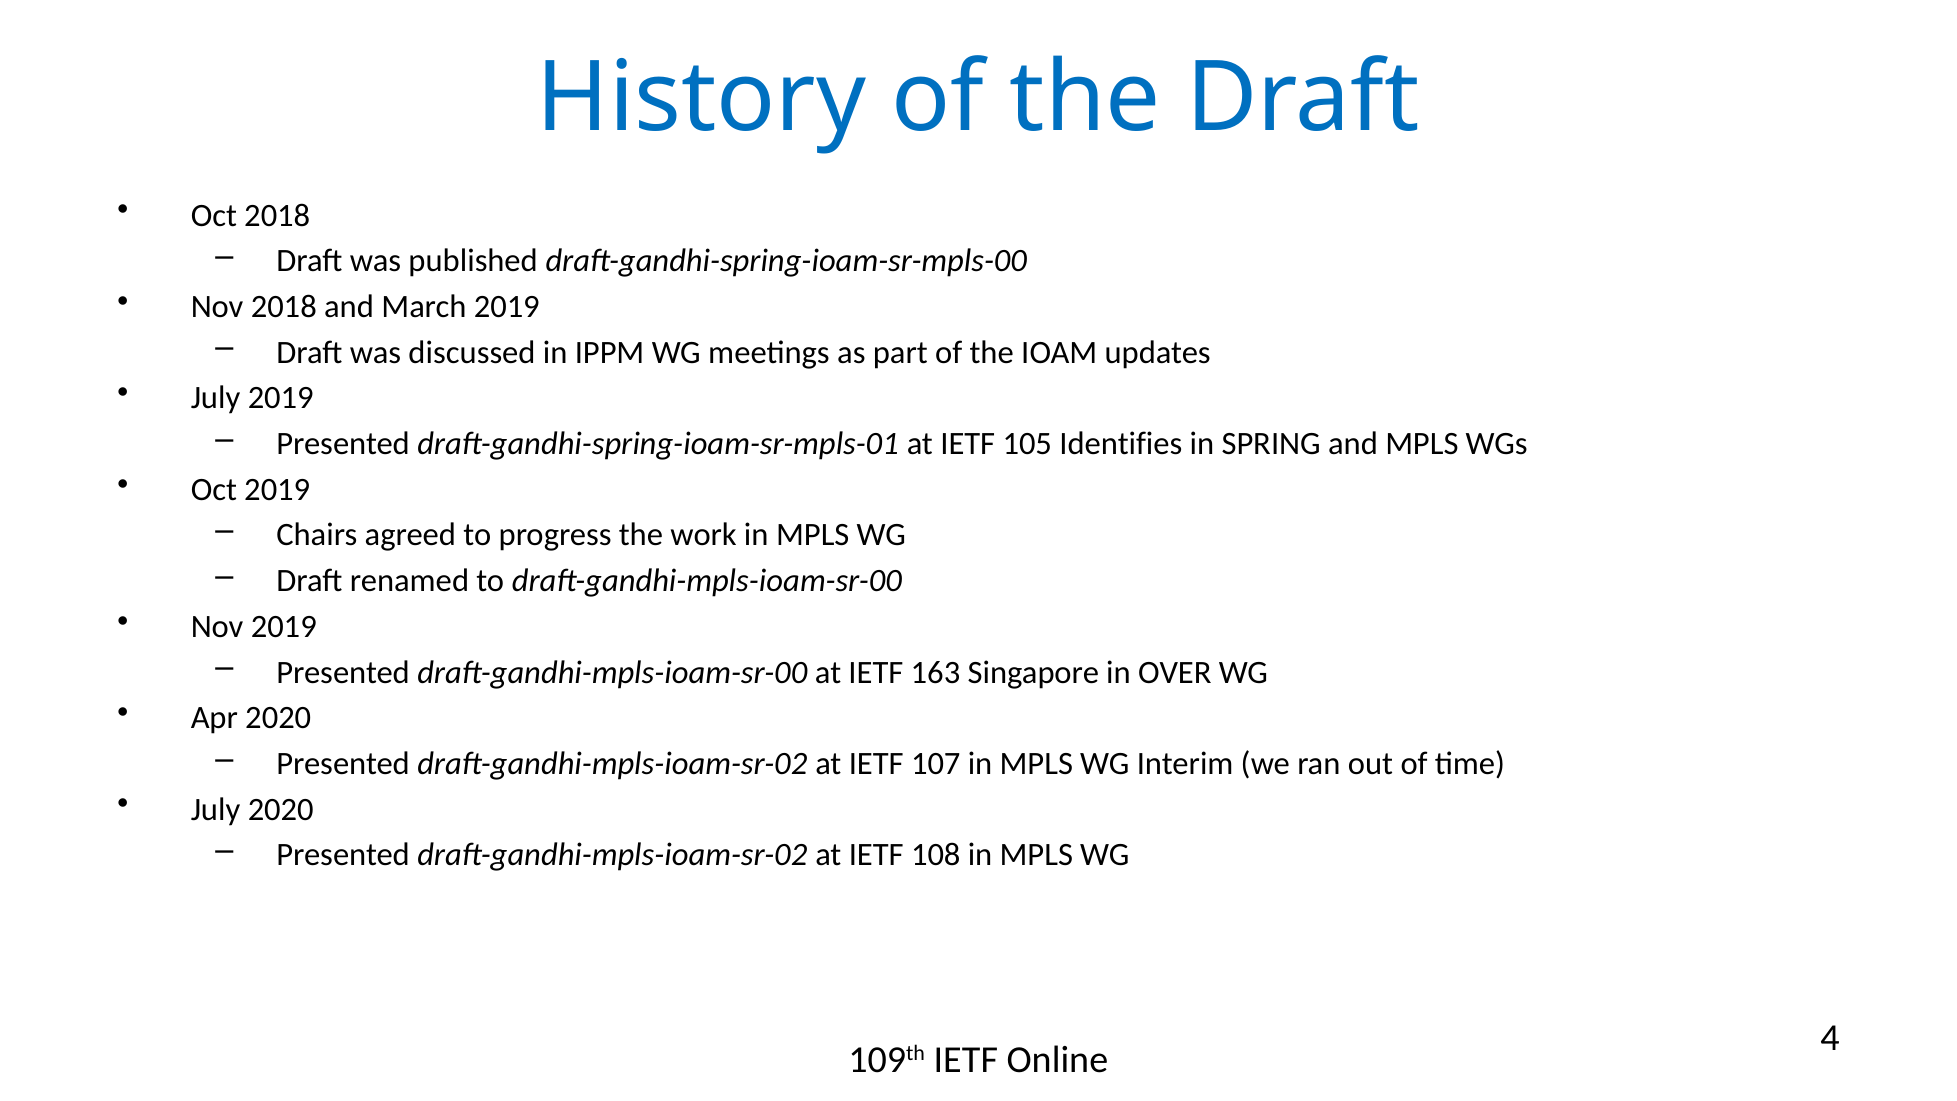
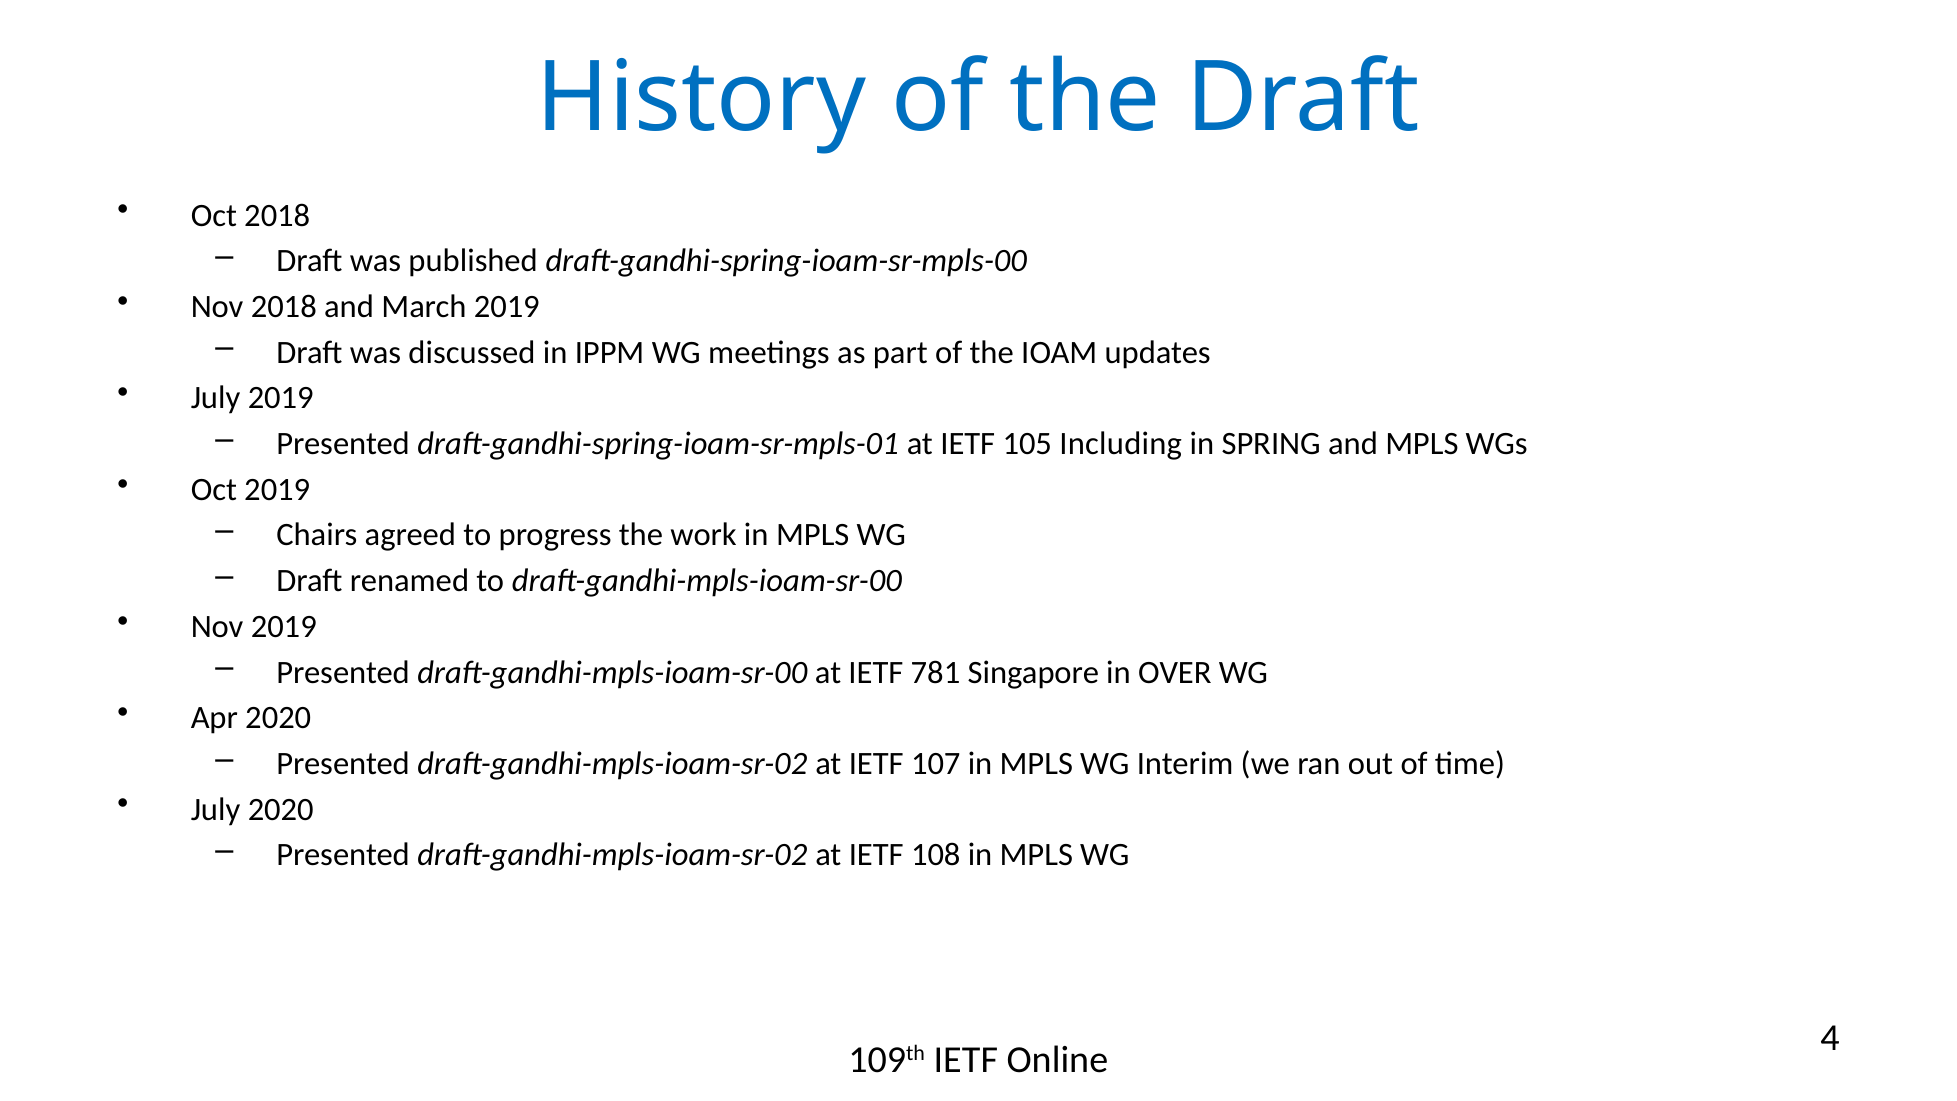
Identifies: Identifies -> Including (1121, 444)
163: 163 -> 781 (935, 672)
